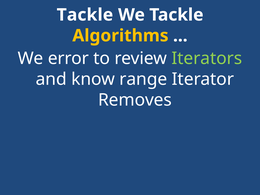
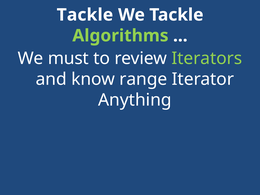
Algorithms colour: yellow -> light green (120, 36)
error: error -> must (68, 58)
Removes: Removes -> Anything (135, 100)
